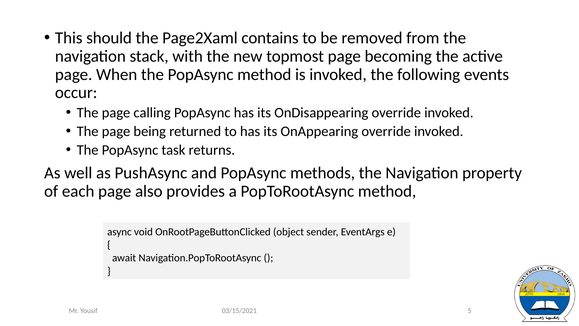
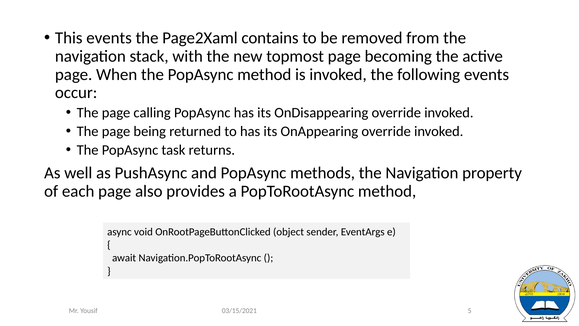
This should: should -> events (109, 38)
